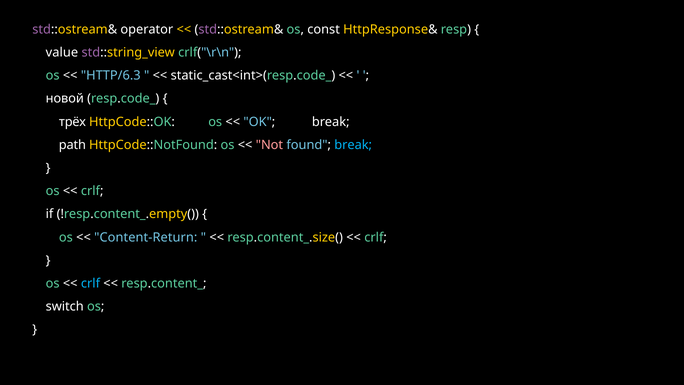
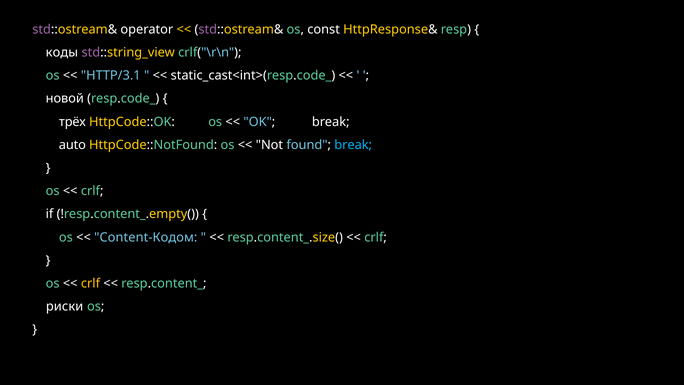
value: value -> коды (62, 53)
HTTP/6.3: HTTP/6.3 -> HTTP/3.1 (111, 76)
path: path -> auto (72, 145)
Not colour: pink -> white (269, 145)
Content-Return: Content-Return -> Content-Кодом (146, 237)
crlf colour: light blue -> yellow (90, 283)
switch: switch -> риски (65, 306)
